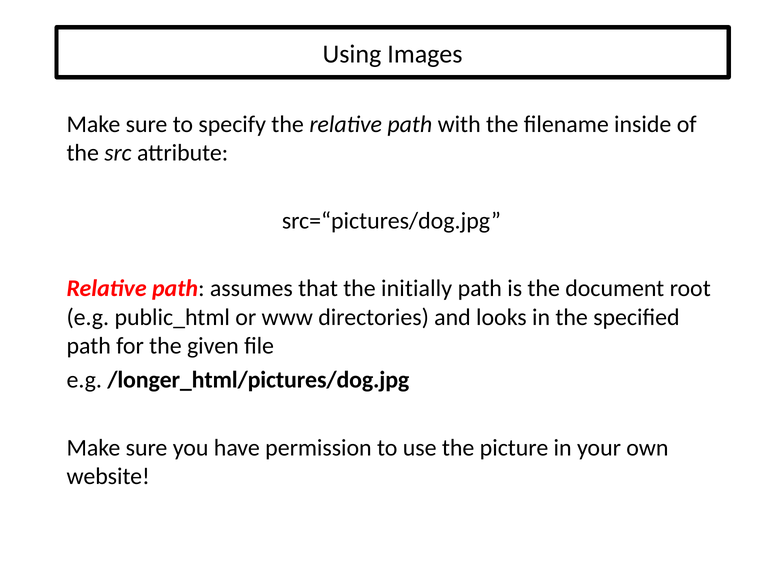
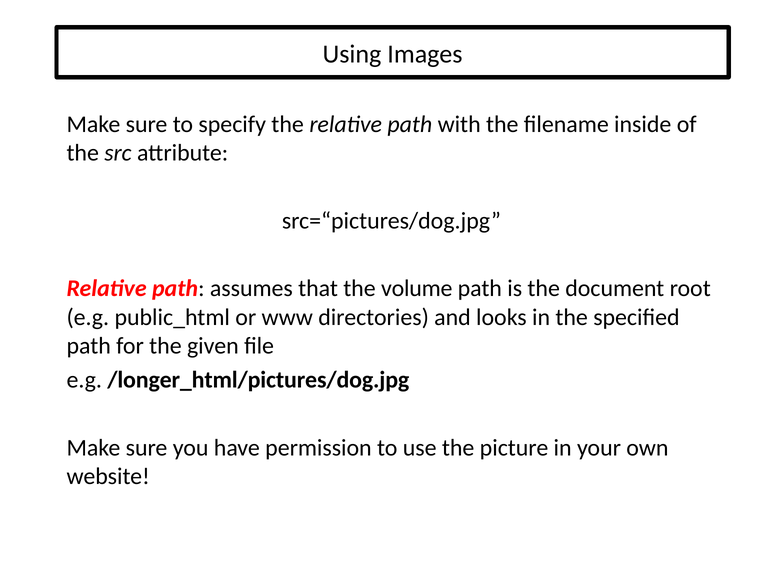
initially: initially -> volume (417, 289)
